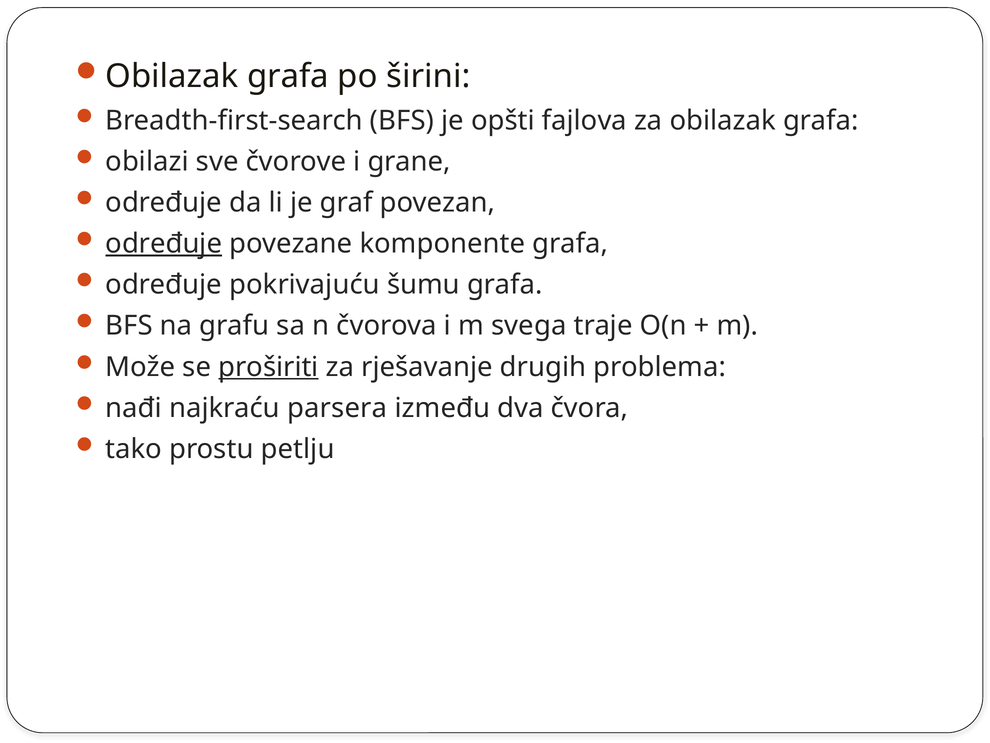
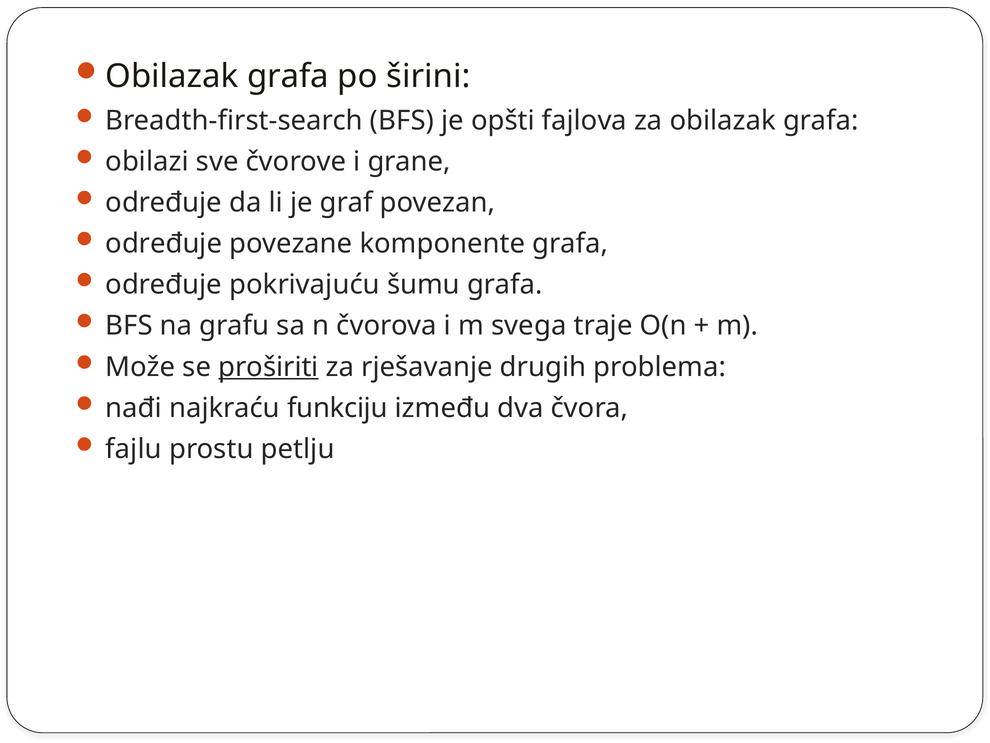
određuje underline: present -> none (164, 244)
parsera: parsera -> funkciju (337, 408)
tako: tako -> fajlu (134, 449)
